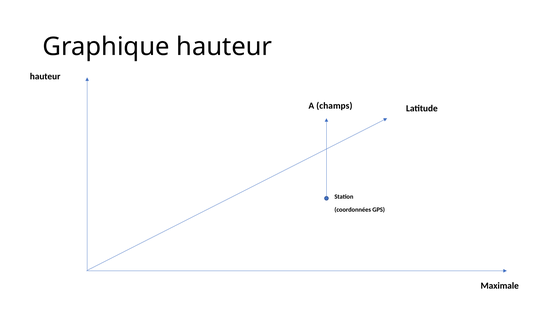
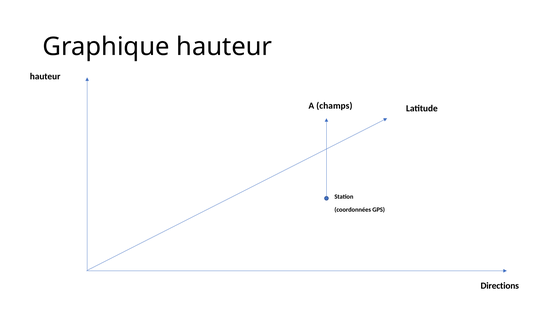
Maximale: Maximale -> Directions (500, 286)
